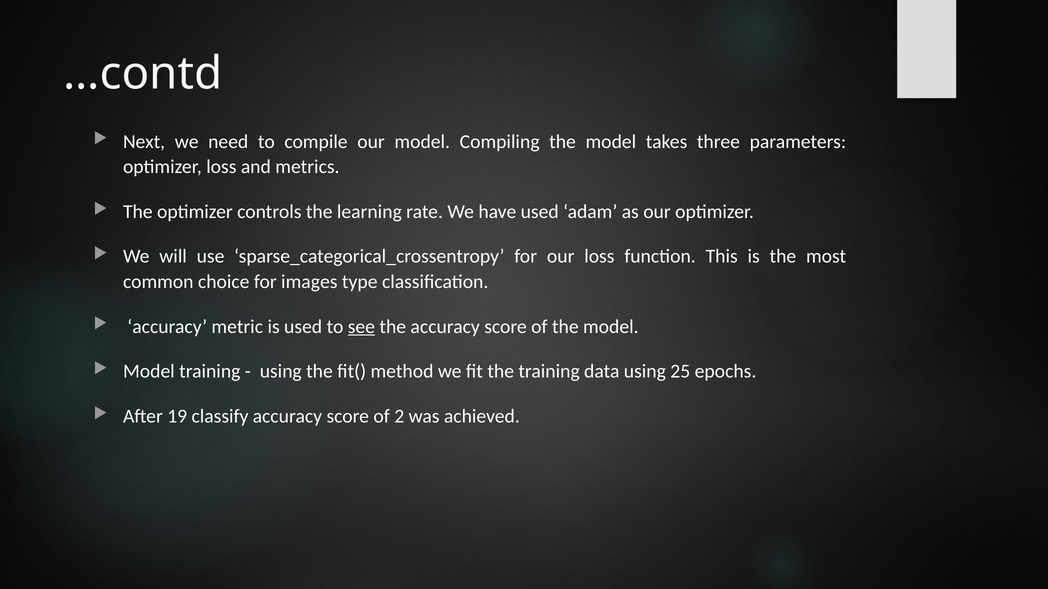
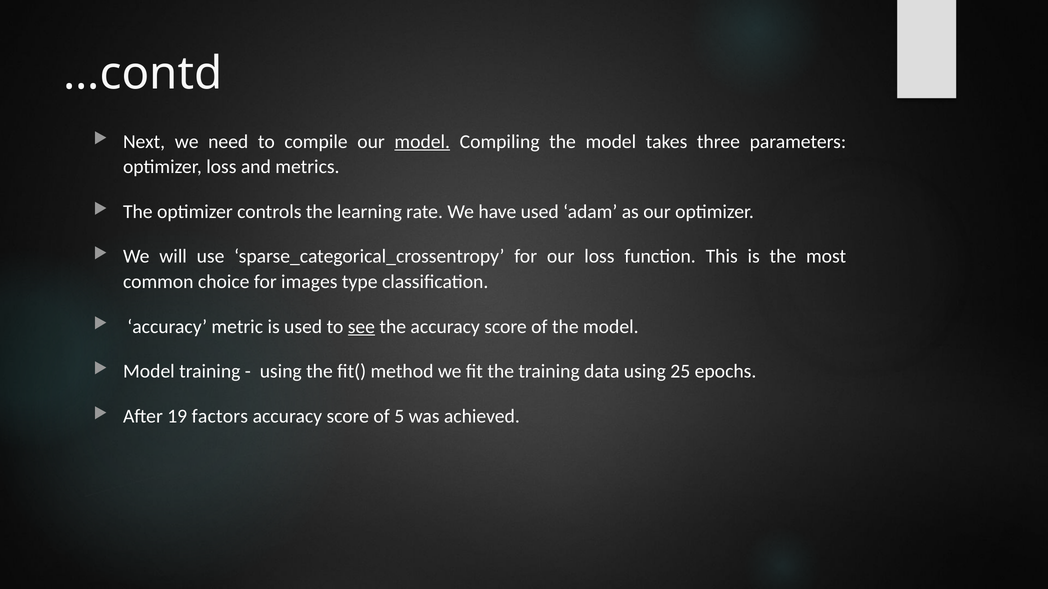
model underline: none -> present (422, 142)
classify: classify -> factors (220, 417)
2: 2 -> 5 (399, 417)
